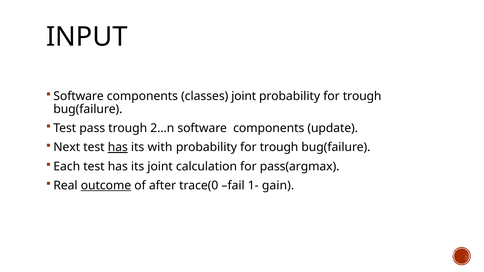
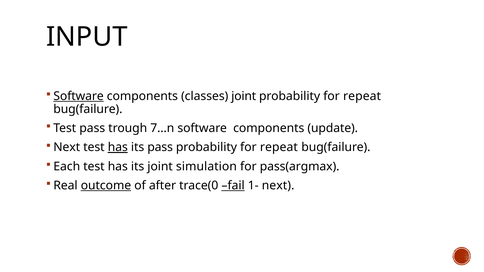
Software underline: none -> present (79, 96)
trough: trough -> repeat (362, 96)
2…n: 2…n -> 7…n (162, 128)
its with: with -> pass (160, 147)
trough: trough -> repeat (279, 147)
calculation: calculation -> simulation (206, 167)
fail underline: none -> present (233, 186)
1- gain: gain -> next (278, 186)
